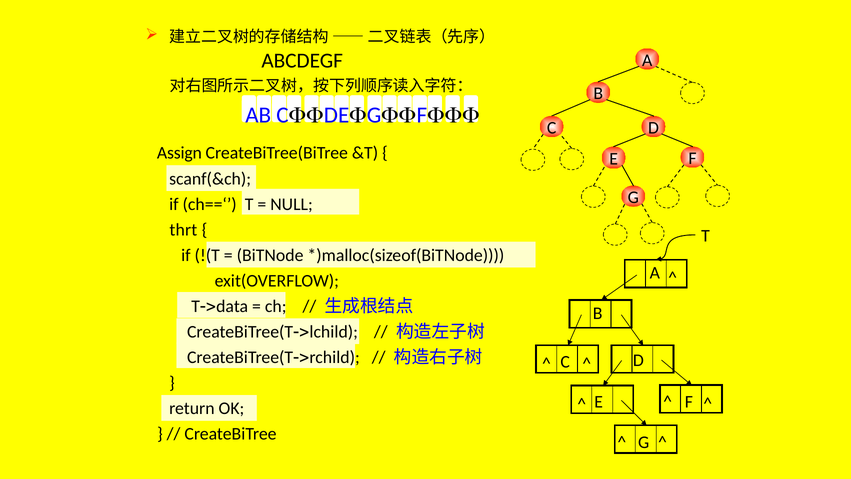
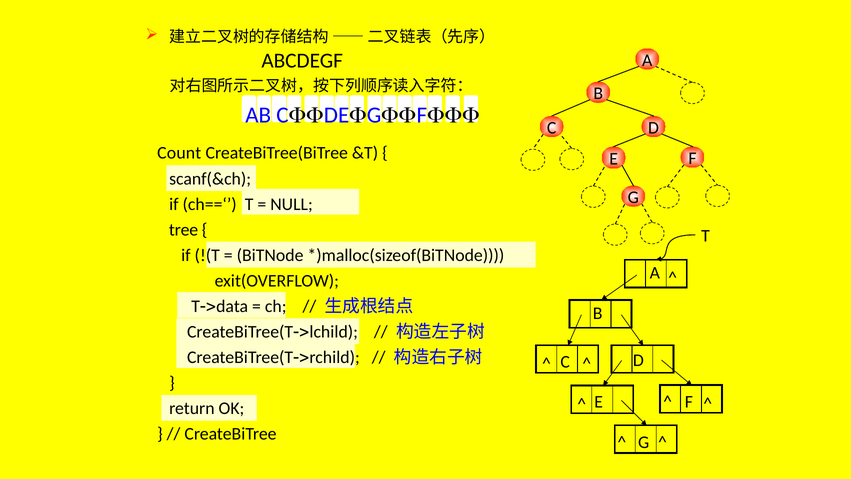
Assign: Assign -> Count (179, 153)
thrt: thrt -> tree (184, 230)
